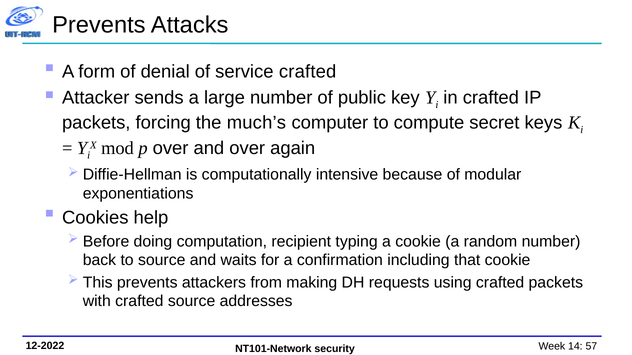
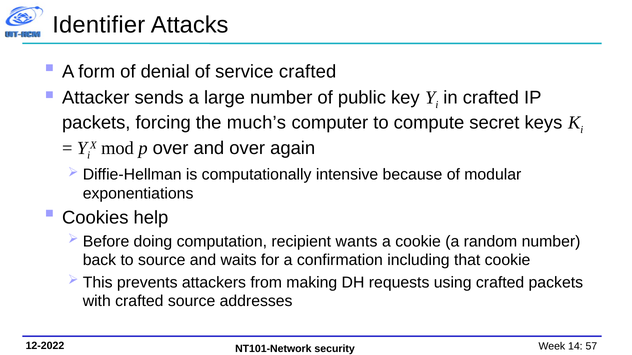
Prevents: Prevents -> Identifier (99, 25)
typing: typing -> wants (357, 242)
